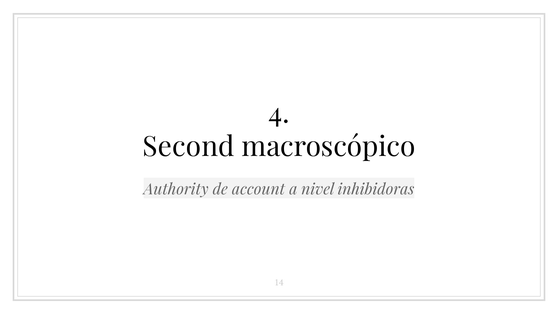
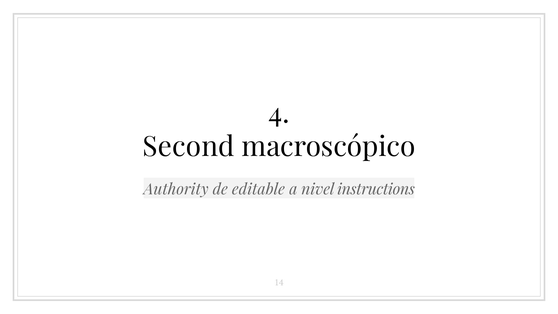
account: account -> editable (258, 189)
inhibidoras: inhibidoras -> instructions (376, 189)
